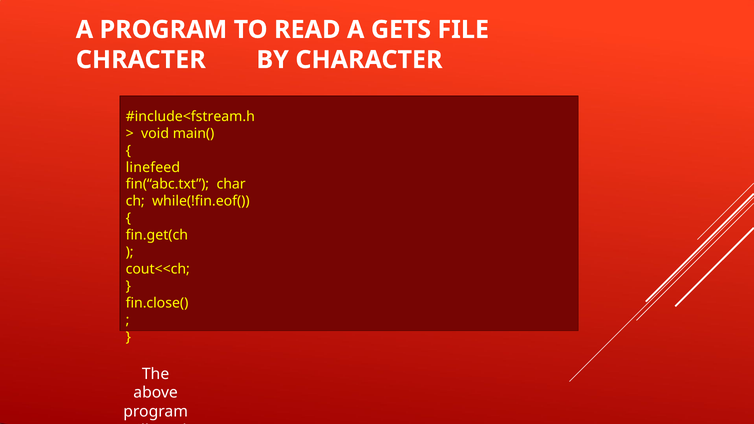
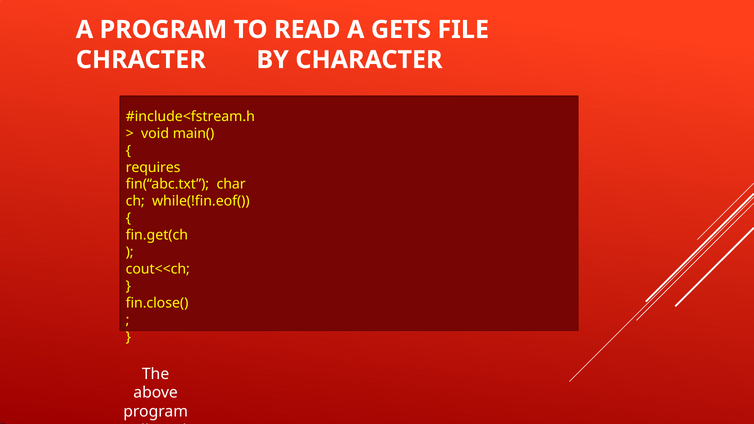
linefeed: linefeed -> requires (153, 167)
